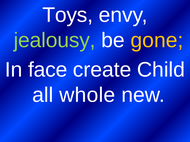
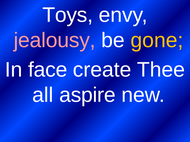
jealousy colour: light green -> pink (55, 40)
Child: Child -> Thee (161, 70)
whole: whole -> aspire (87, 95)
